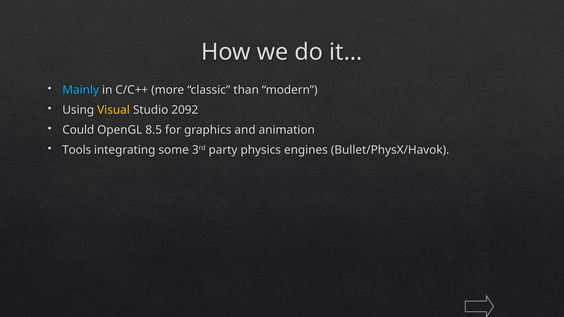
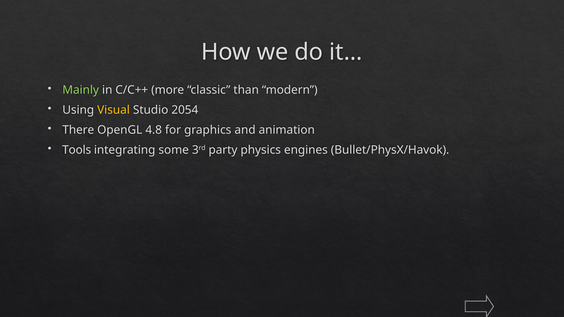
Mainly colour: light blue -> light green (81, 90)
2092: 2092 -> 2054 (185, 110)
Could: Could -> There (78, 130)
8.5: 8.5 -> 4.8 (154, 130)
